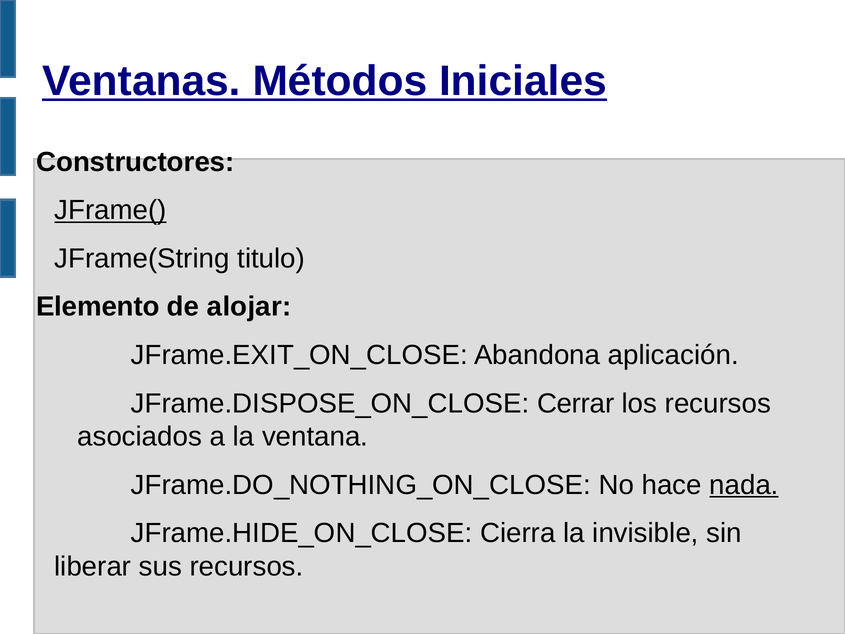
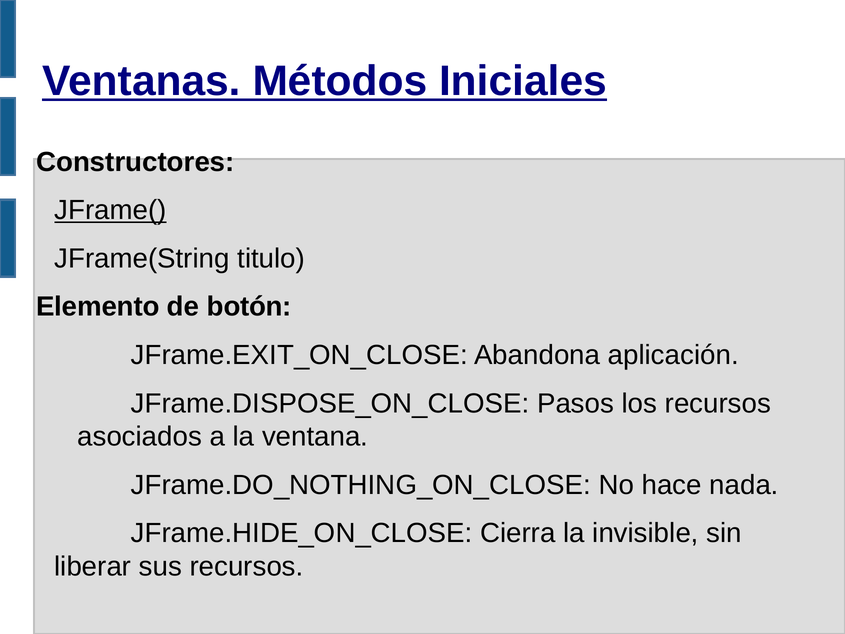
alojar: alojar -> botón (249, 307)
Cerrar: Cerrar -> Pasos (576, 403)
nada underline: present -> none (744, 485)
